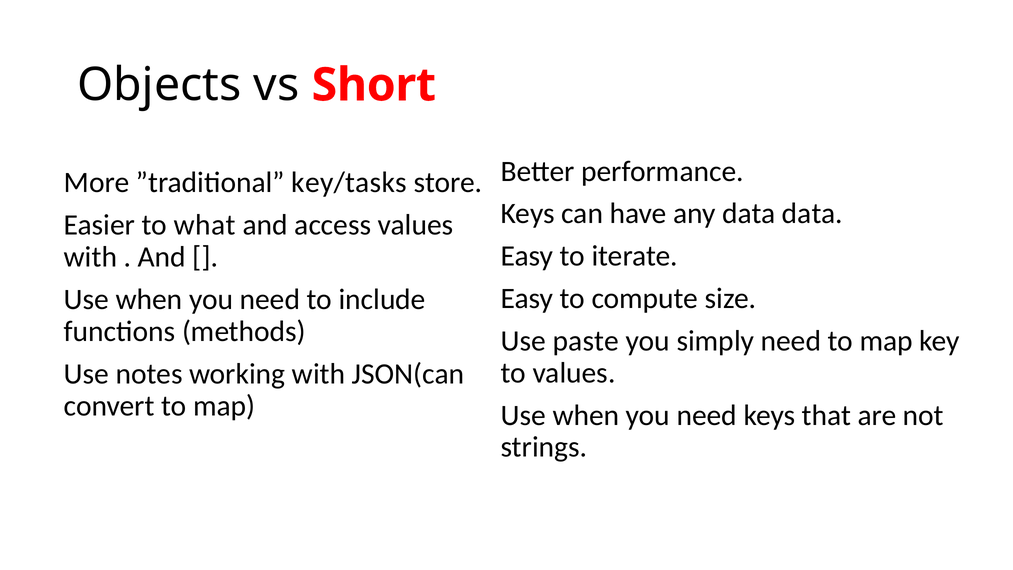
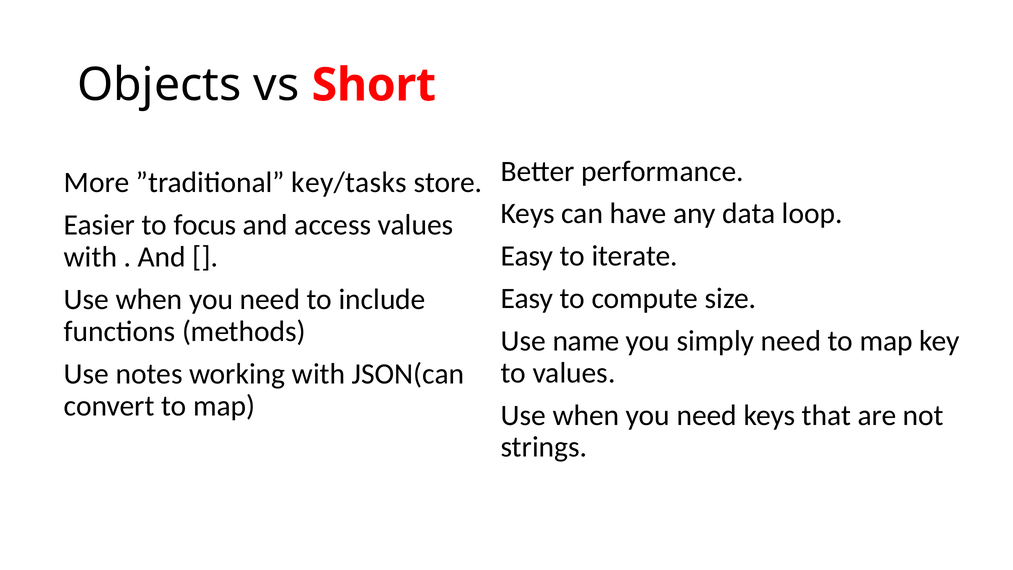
data data: data -> loop (812, 214)
what: what -> focus (205, 225)
paste: paste -> name (586, 341)
